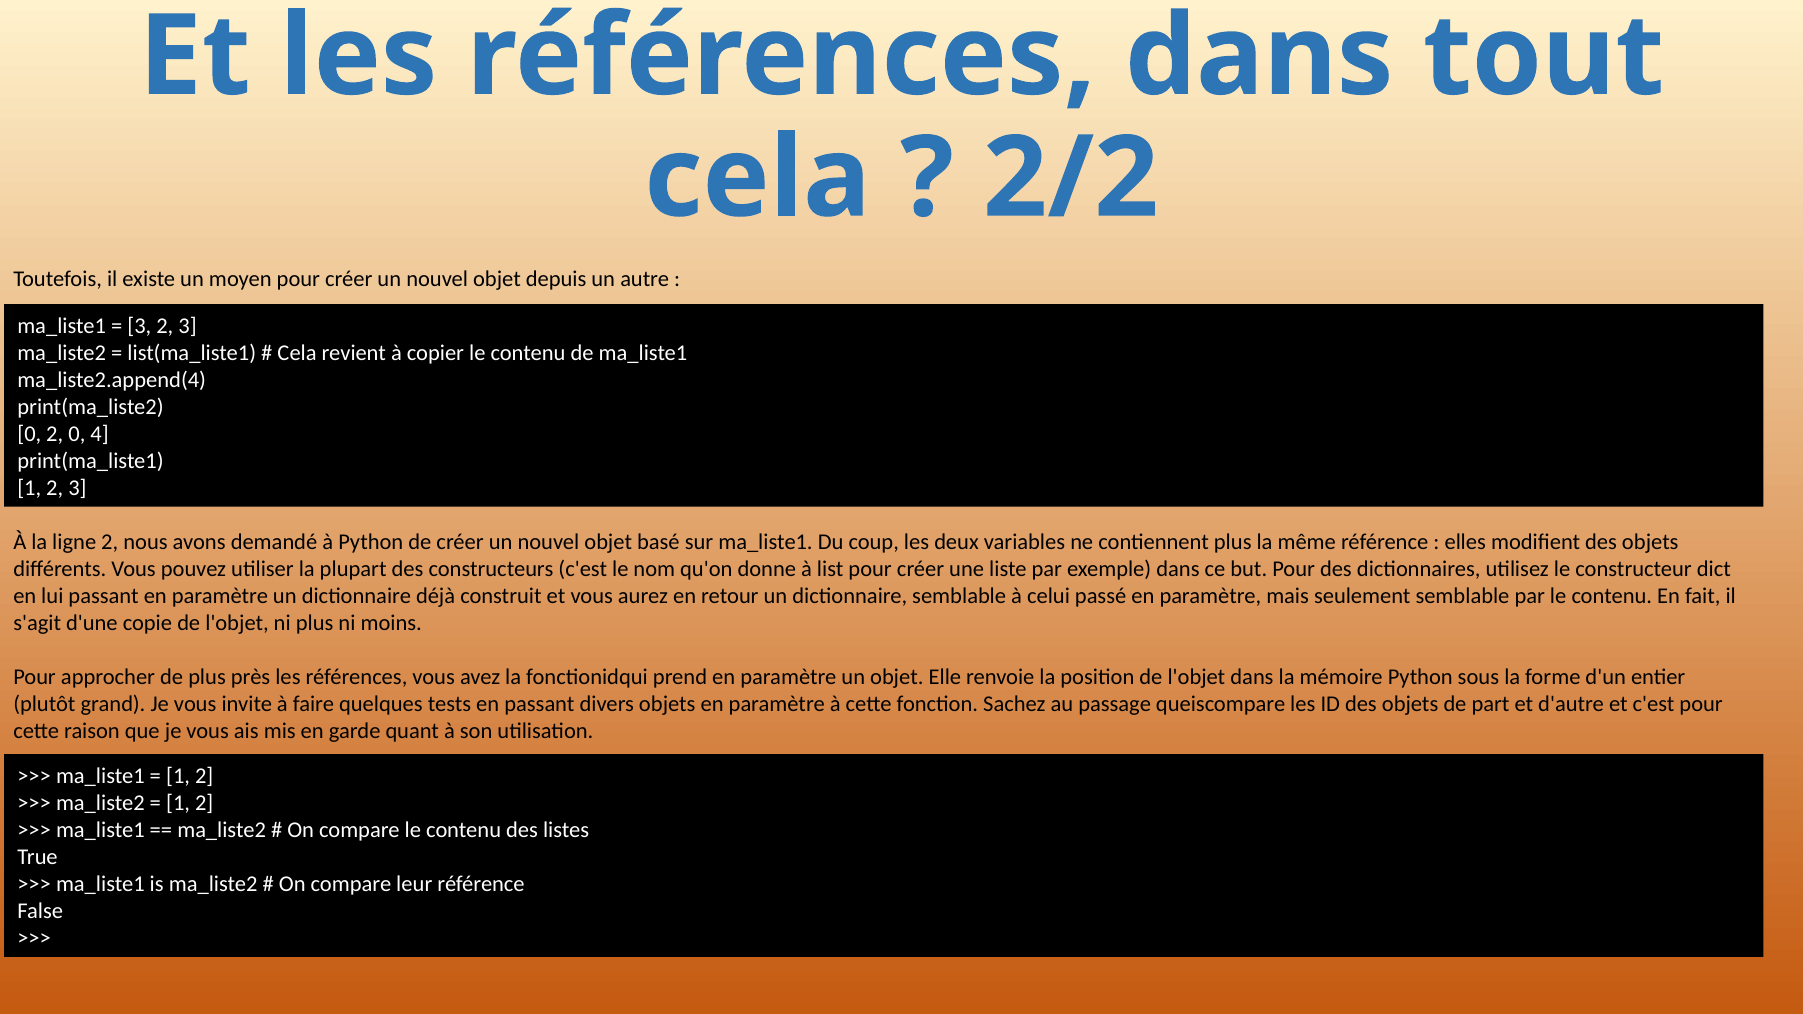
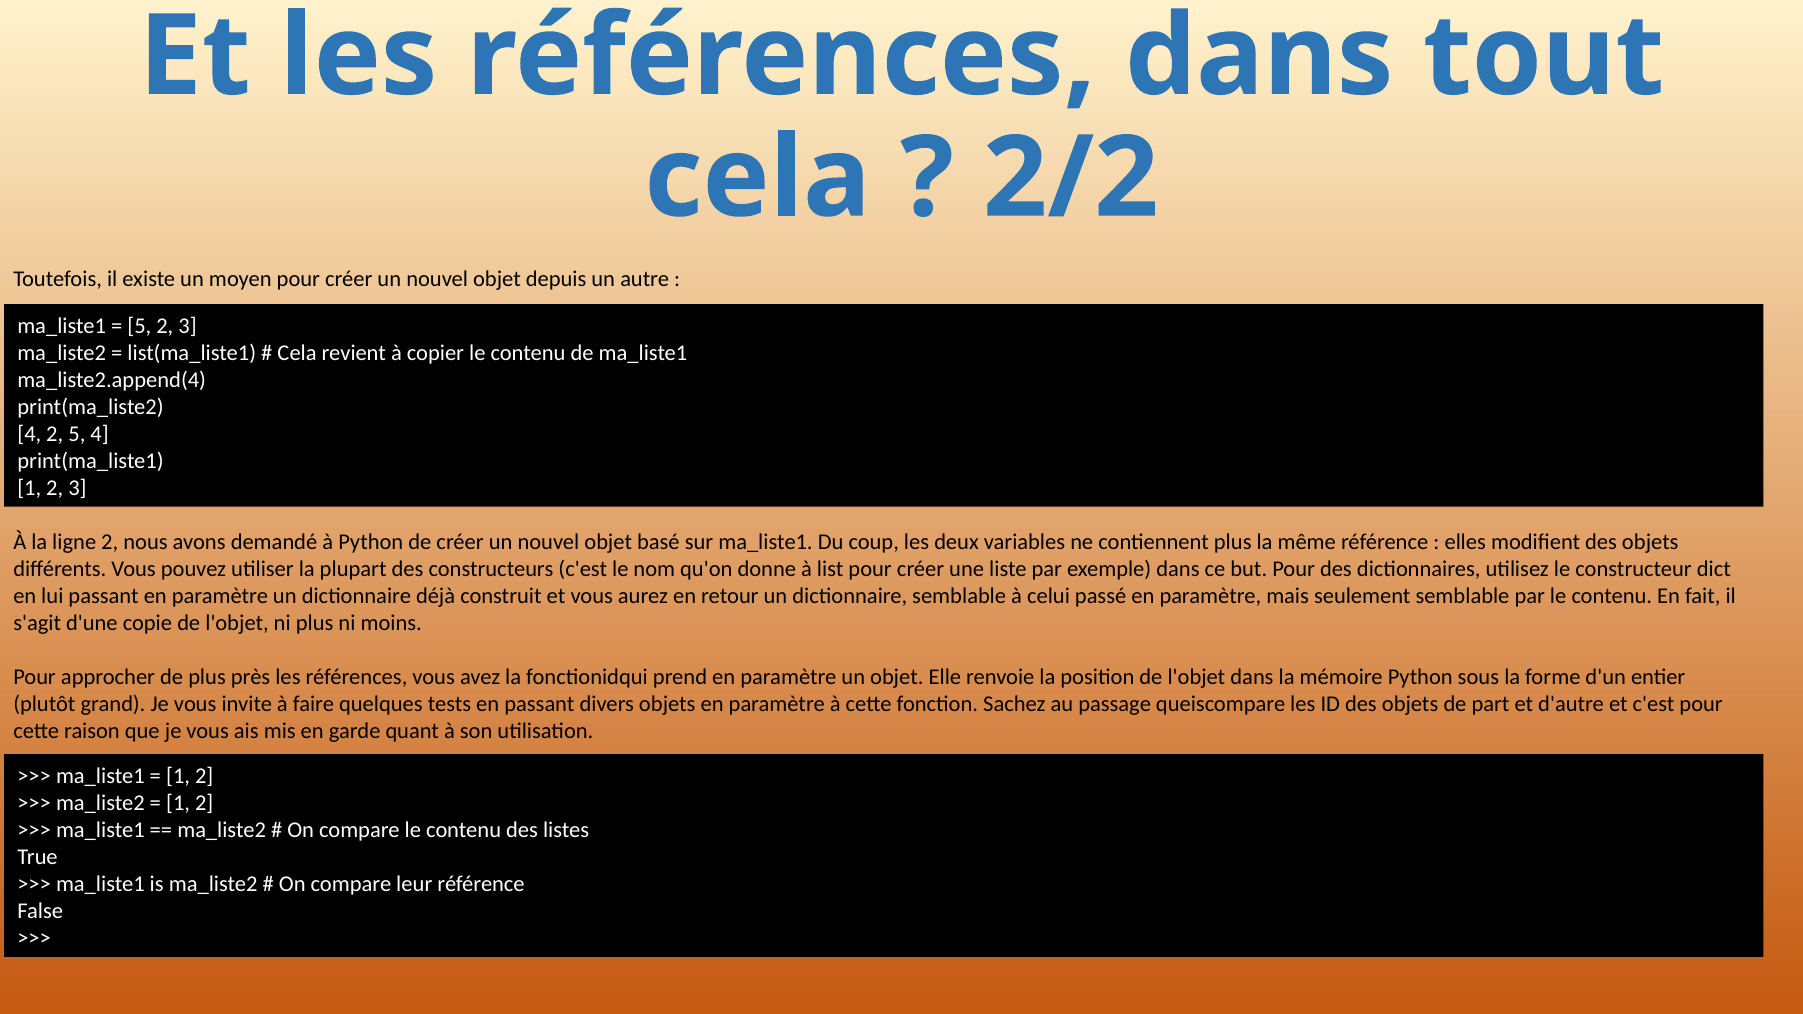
3: 3 -> 5 (139, 326)
0: 0 -> 4 (29, 434)
2 0: 0 -> 5 (77, 434)
